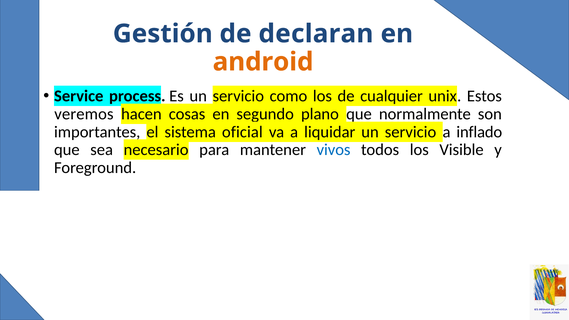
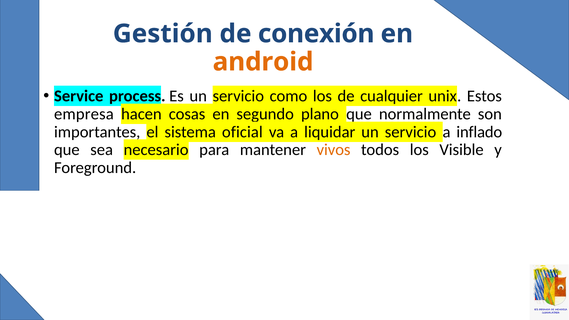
declaran: declaran -> conexión (316, 34)
veremos: veremos -> empresa (84, 114)
vivos colour: blue -> orange (334, 150)
